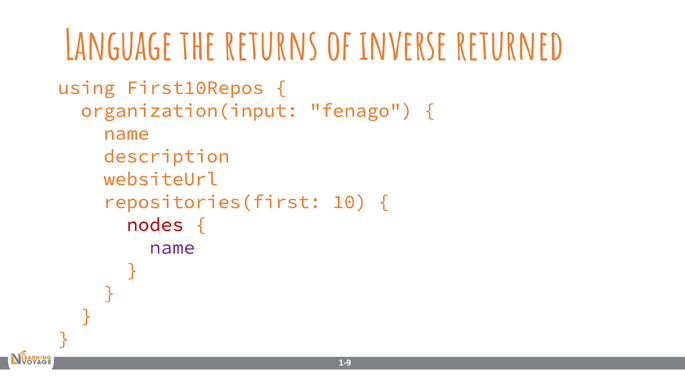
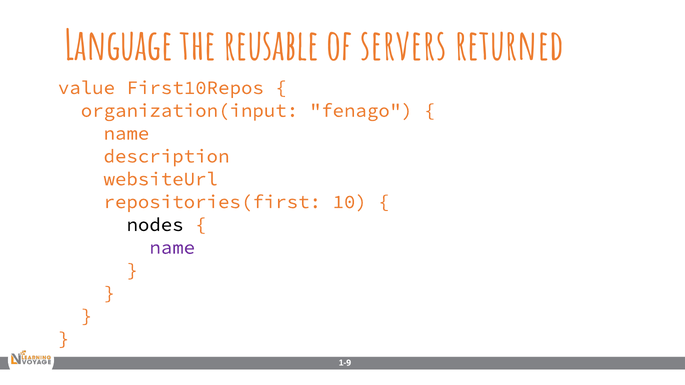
returns: returns -> reusable (271, 46)
inverse: inverse -> servers (403, 46)
using: using -> value (86, 88)
nodes colour: red -> black (155, 225)
